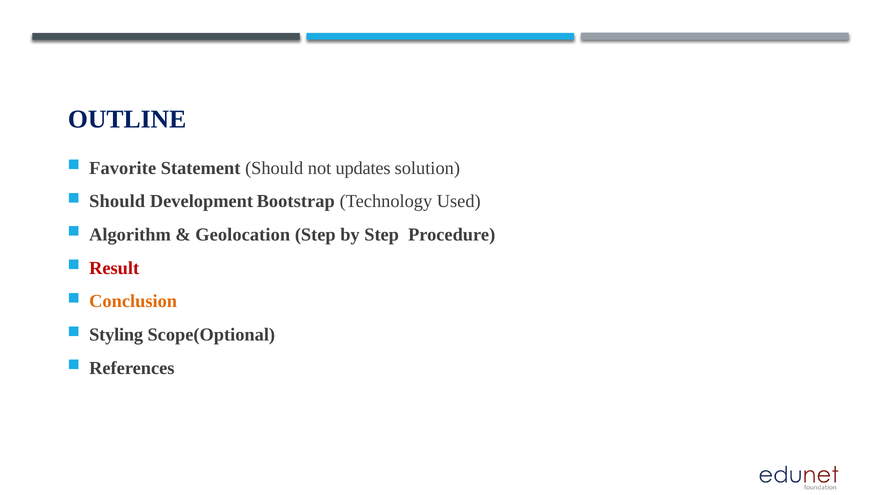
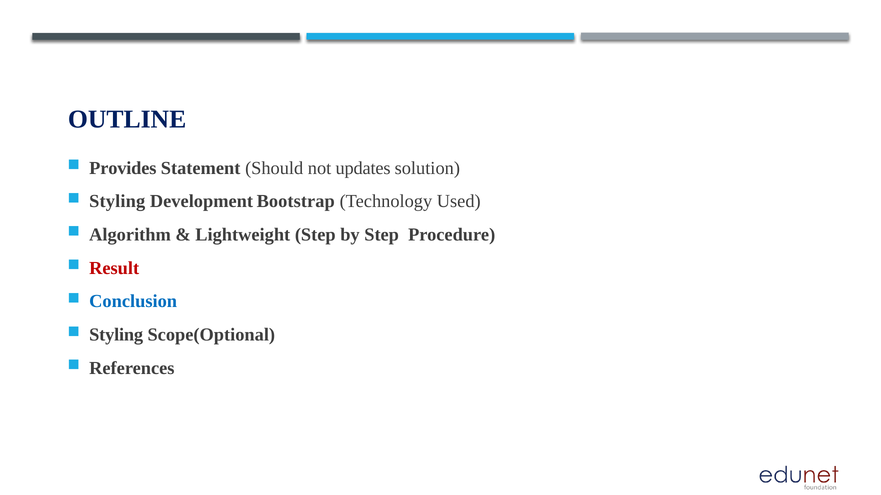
Favorite: Favorite -> Provides (123, 168)
Should: Should -> Styling (117, 202)
Geolocation: Geolocation -> Lightweight (243, 235)
Conclusion colour: orange -> blue (133, 302)
